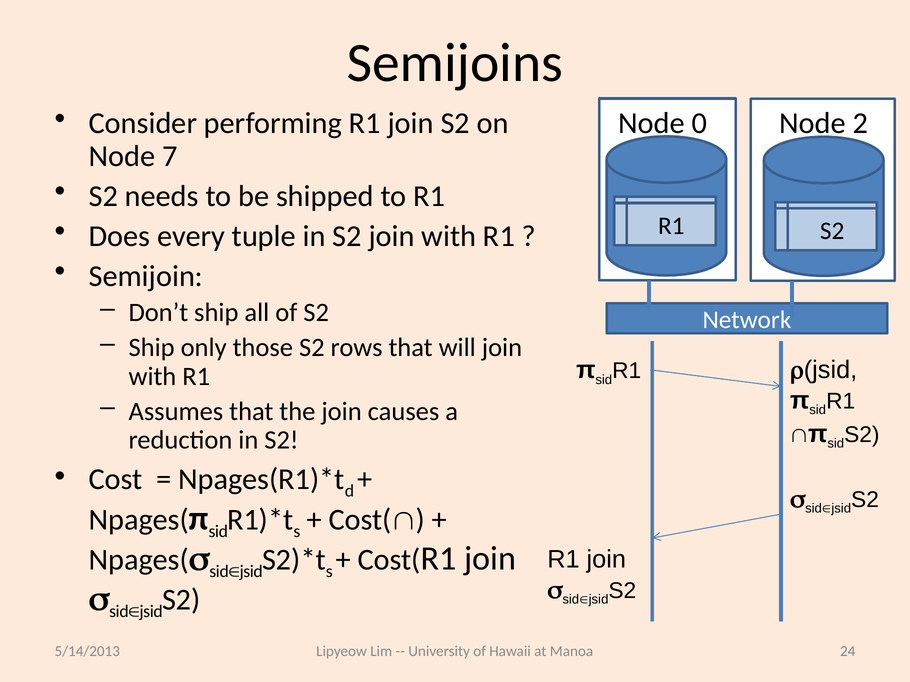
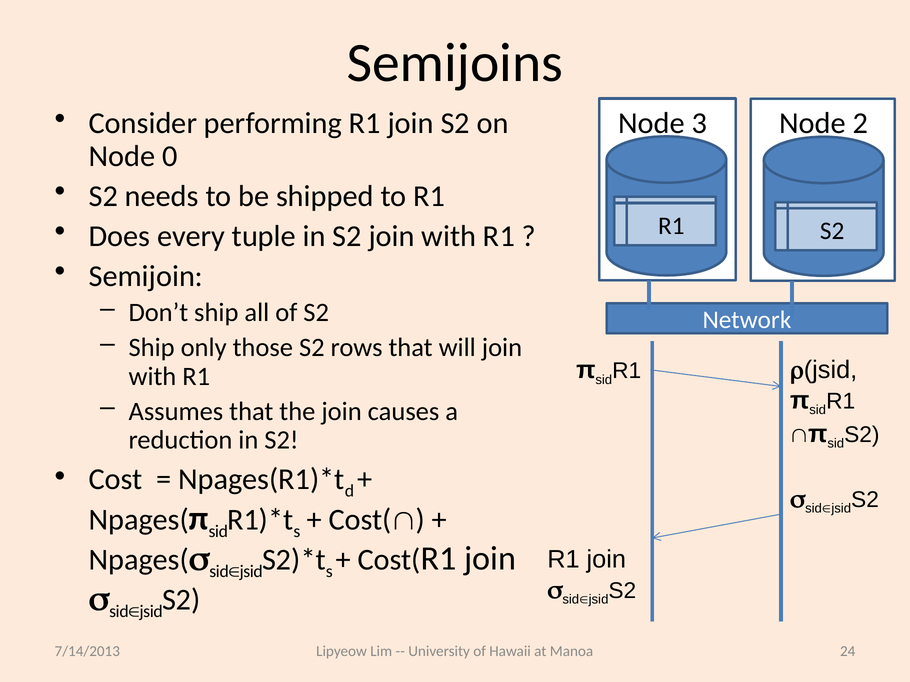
0: 0 -> 3 (699, 123)
7: 7 -> 0 (170, 156)
5/14/2013: 5/14/2013 -> 7/14/2013 (87, 652)
